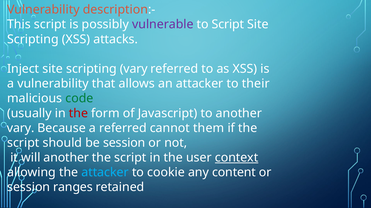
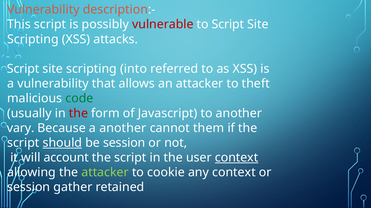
vulnerable colour: purple -> red (163, 24)
Inject: Inject -> Script (23, 69)
scripting vary: vary -> into (134, 69)
their: their -> theft (256, 84)
a referred: referred -> another (123, 128)
should underline: none -> present (62, 143)
will another: another -> account (66, 158)
attacker colour: light blue -> light green (105, 173)
any content: content -> context (234, 173)
ranges: ranges -> gather (73, 188)
